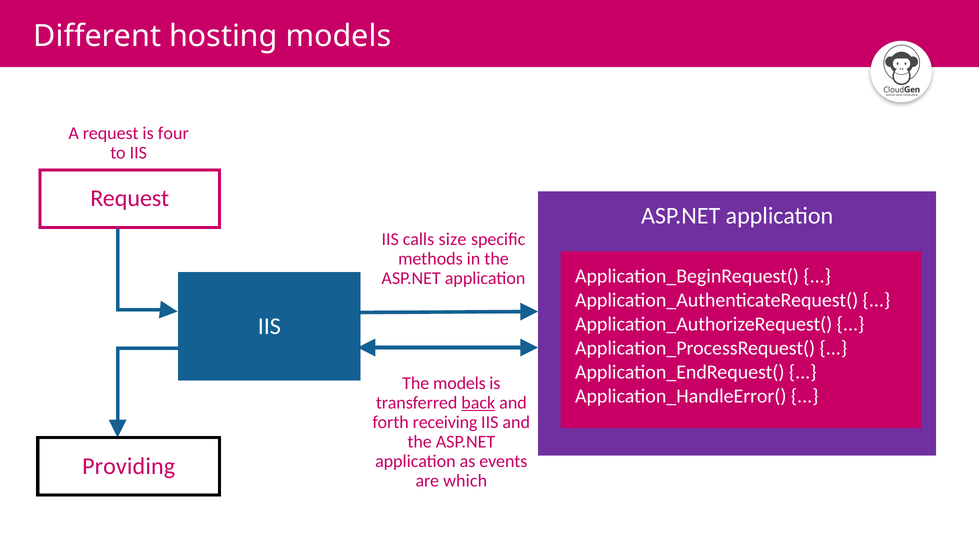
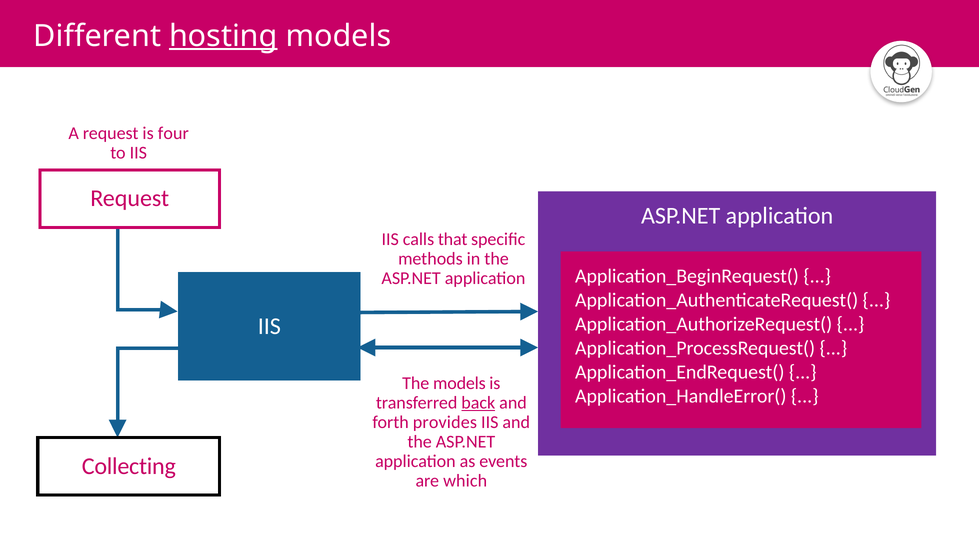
hosting underline: none -> present (223, 36)
size: size -> that (453, 239)
receiving: receiving -> provides (445, 422)
Providing: Providing -> Collecting (129, 466)
